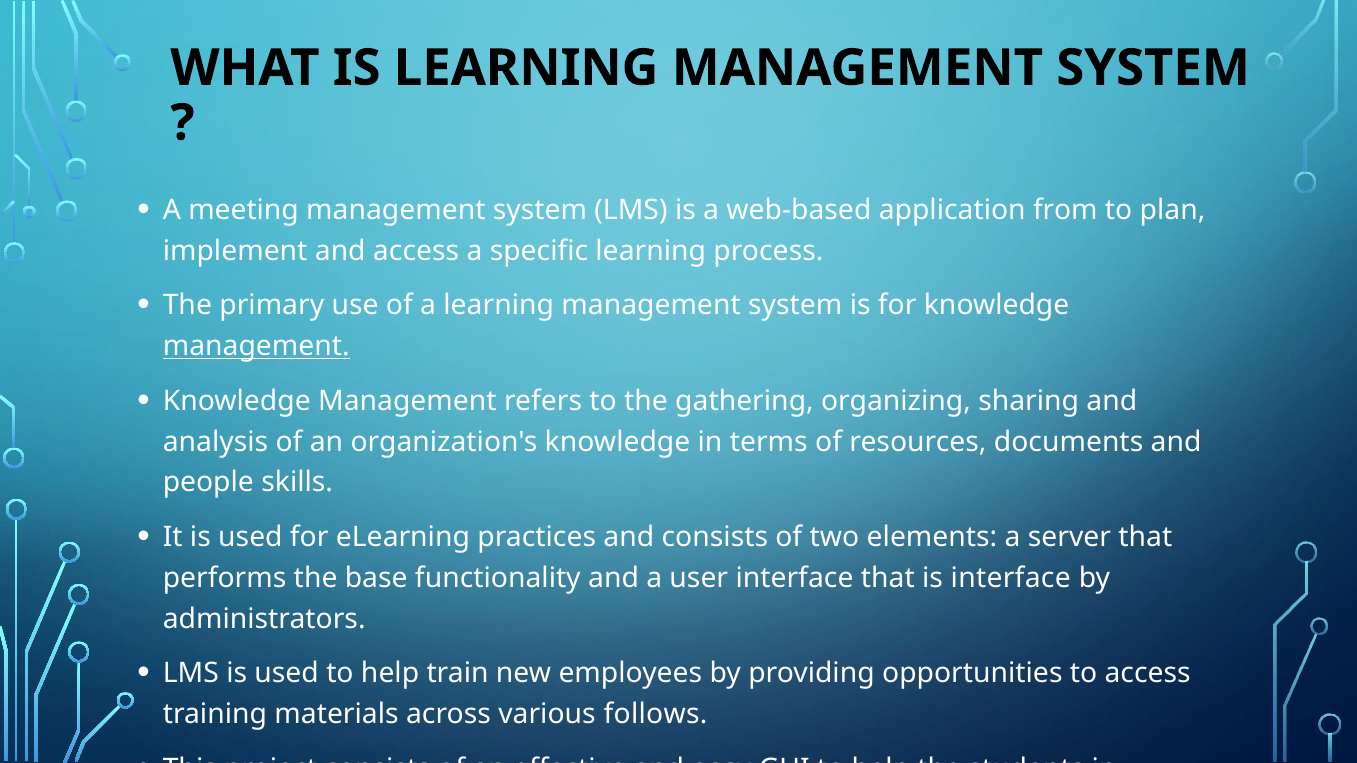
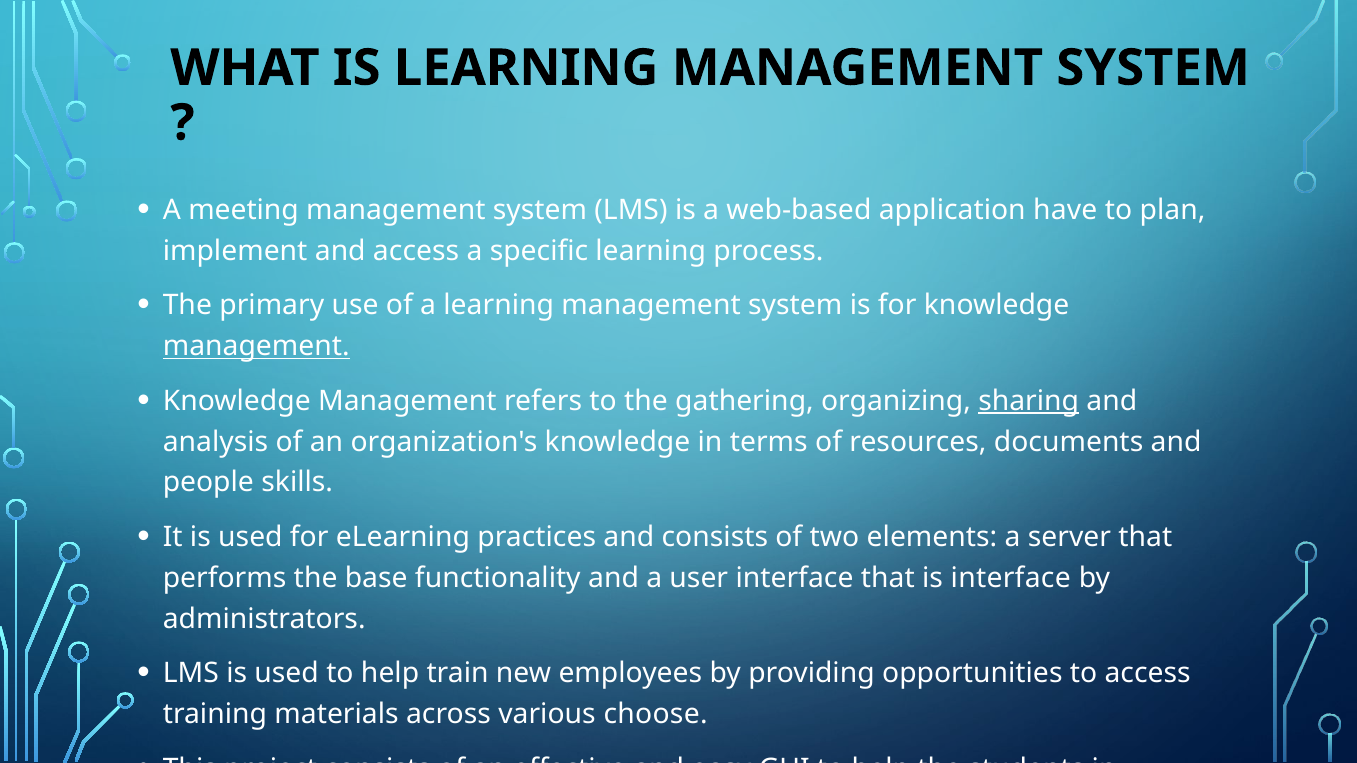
from: from -> have (1065, 210)
sharing underline: none -> present (1029, 401)
follows: follows -> choose (656, 715)
